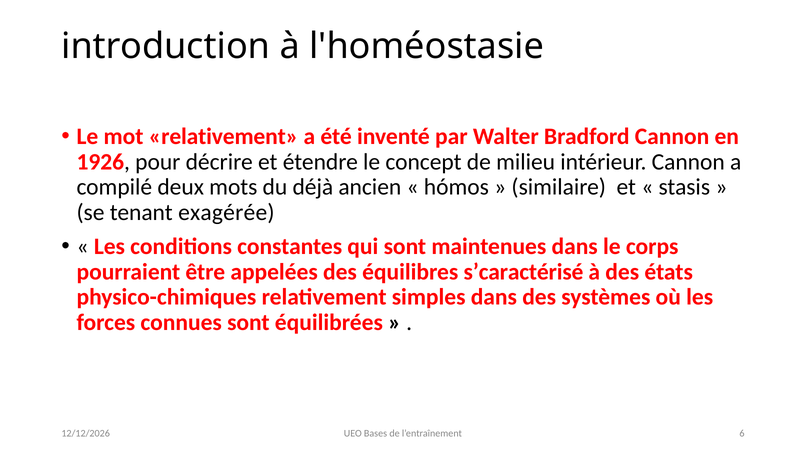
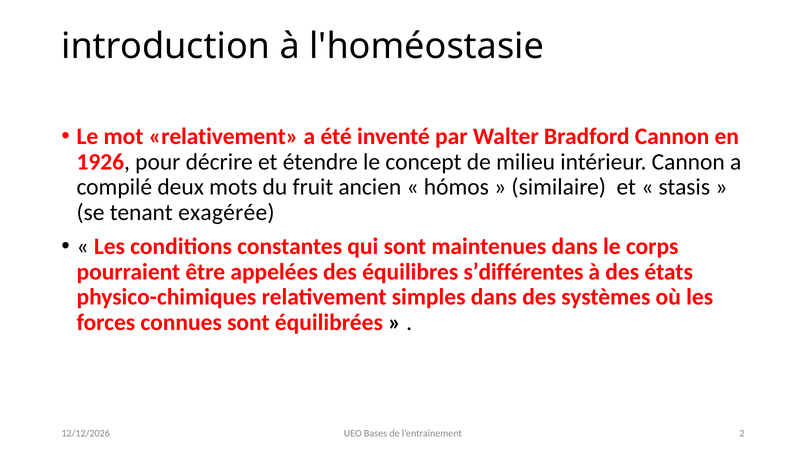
déjà: déjà -> fruit (313, 187)
s’caractérisé: s’caractérisé -> s’différentes (524, 271)
6: 6 -> 2 (742, 433)
